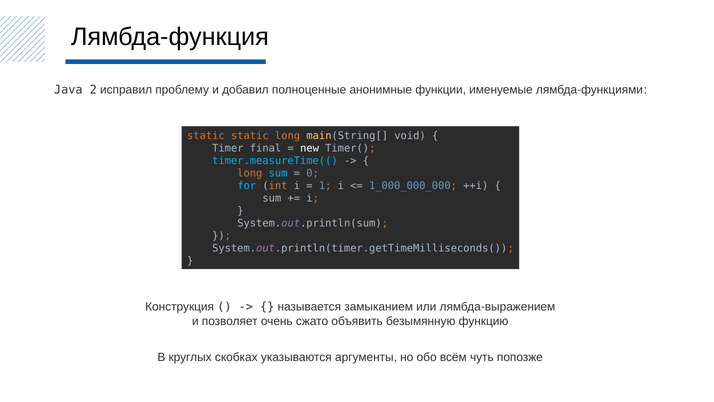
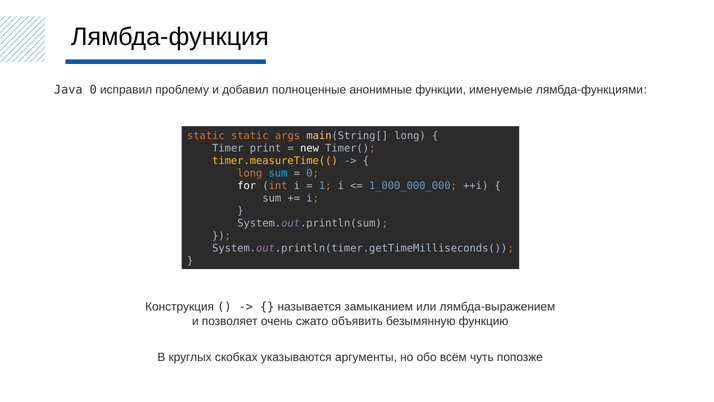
Java 2: 2 -> 0 (93, 90)
static long: long -> args (288, 136)
main(String[ void: void -> long (410, 136)
final: final -> print (266, 148)
timer.measureTime(( colour: light blue -> yellow (275, 161)
for colour: light blue -> white (247, 186)
